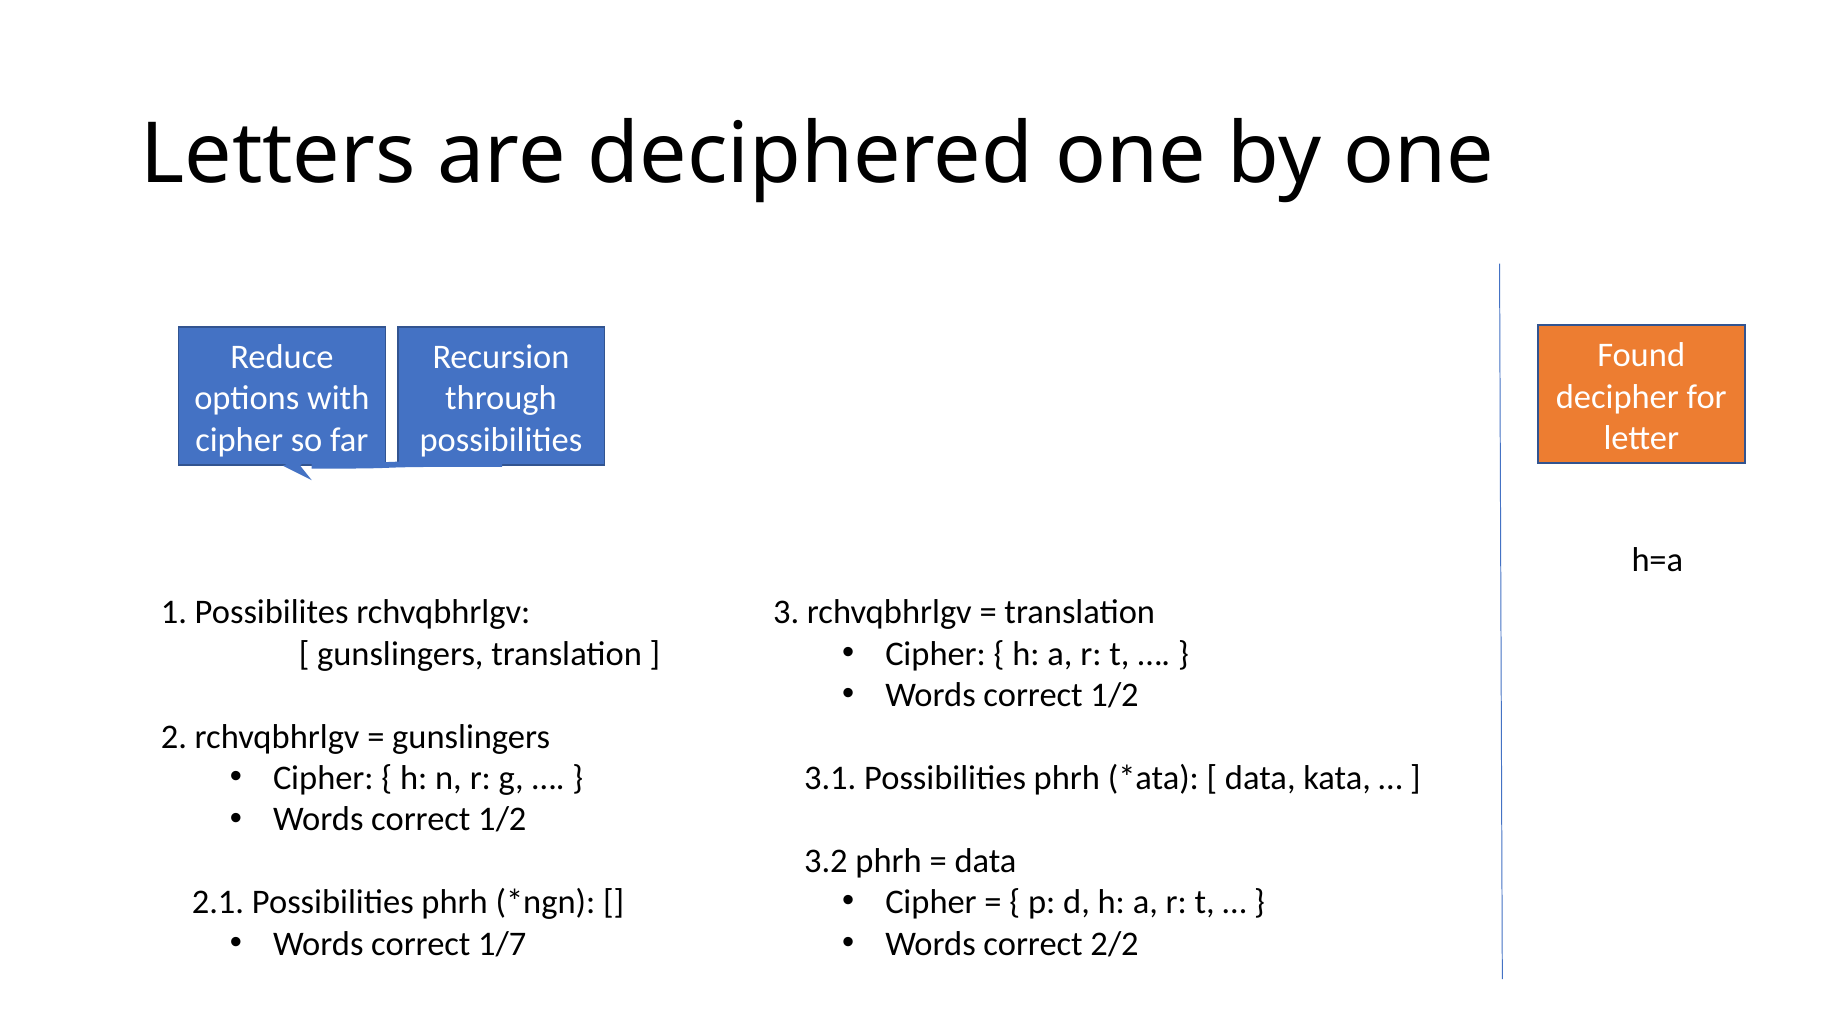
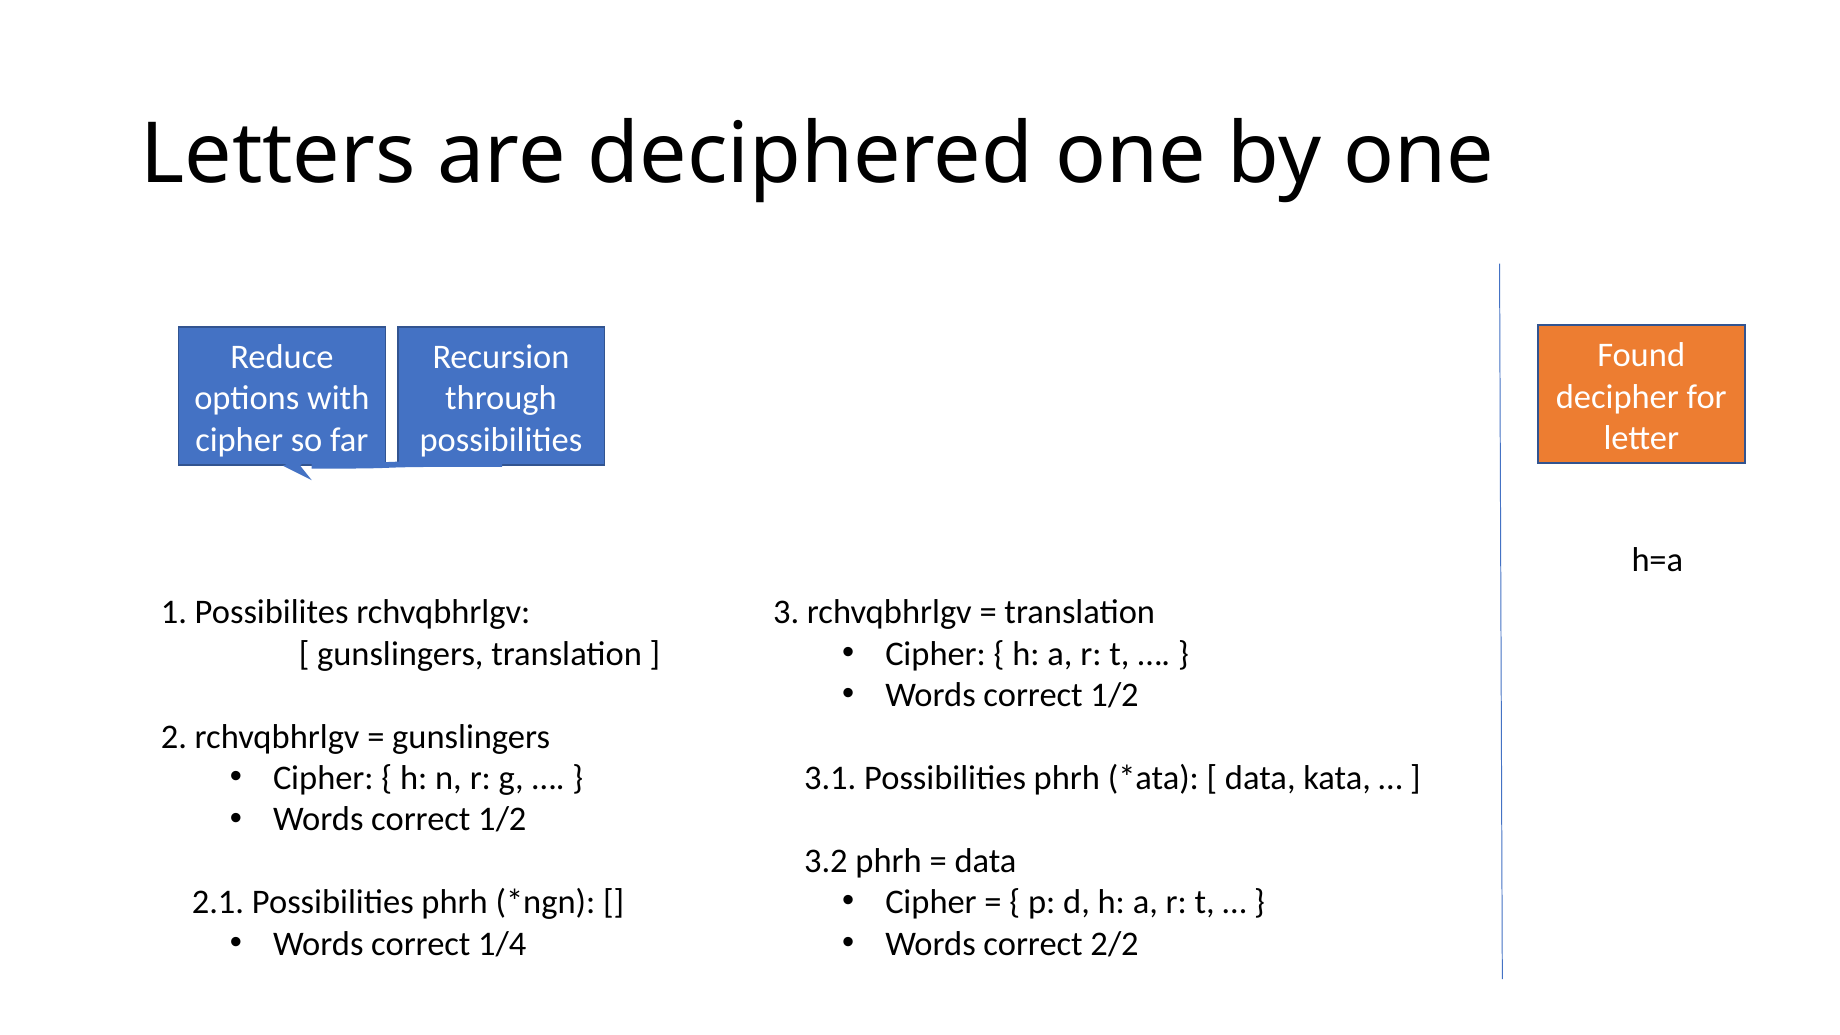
1/7: 1/7 -> 1/4 (502, 944)
